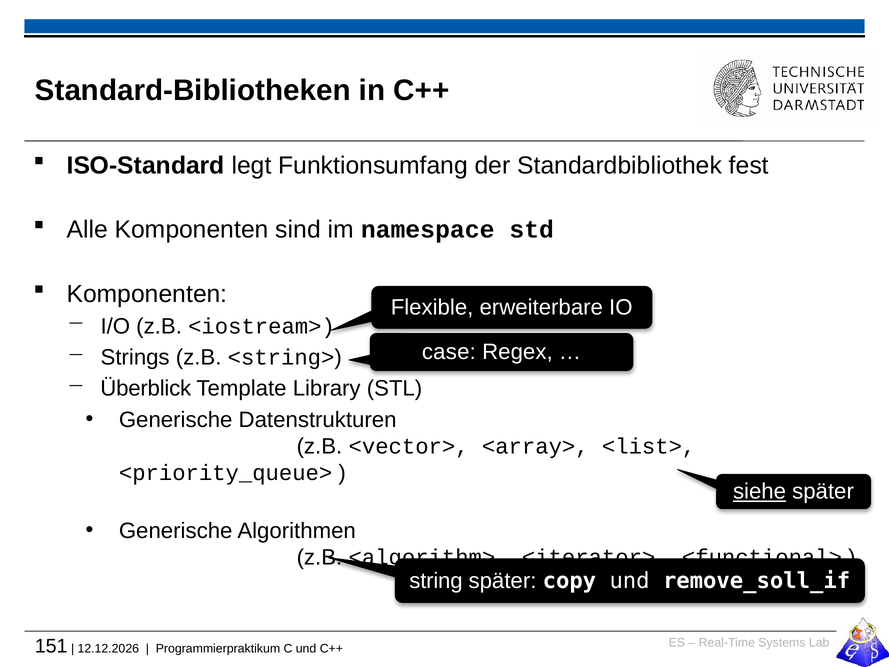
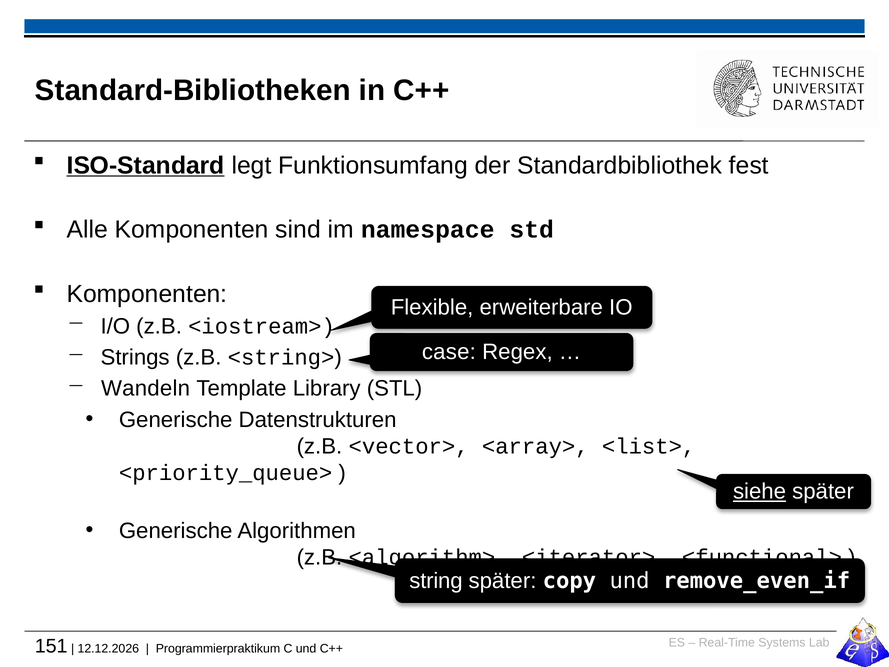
ISO-Standard underline: none -> present (146, 165)
Überblick: Überblick -> Wandeln (146, 388)
remove_soll_if: remove_soll_if -> remove_even_if (757, 581)
